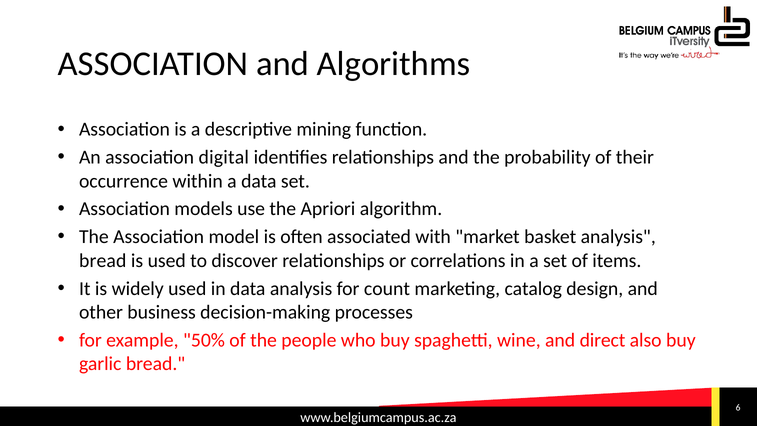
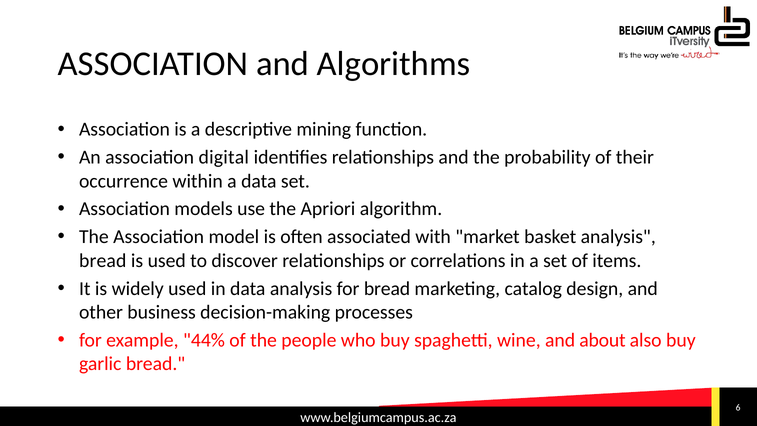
for count: count -> bread (387, 288)
50%: 50% -> 44% (204, 340)
direct: direct -> about (603, 340)
